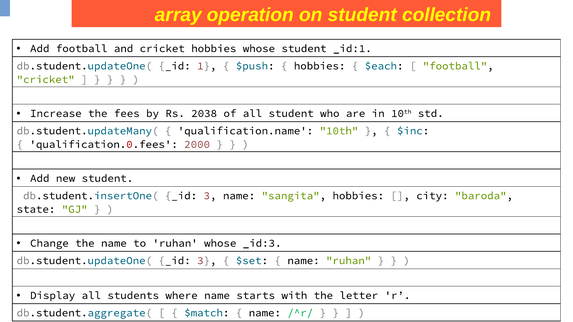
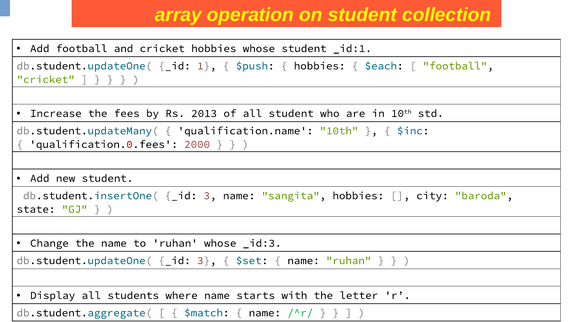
2038: 2038 -> 2013 (204, 113)
